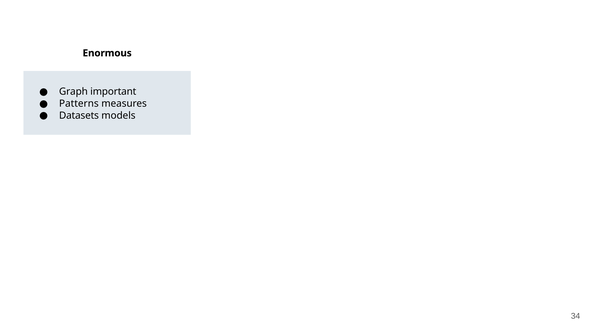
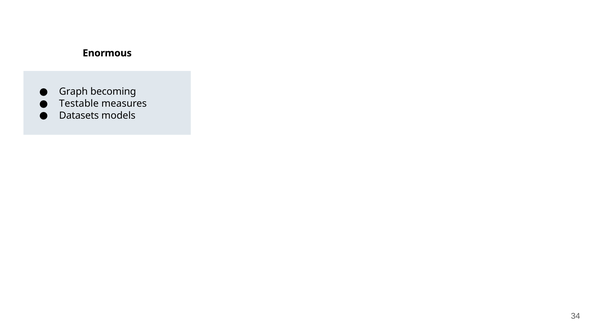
important: important -> becoming (113, 92)
Patterns: Patterns -> Testable (79, 104)
